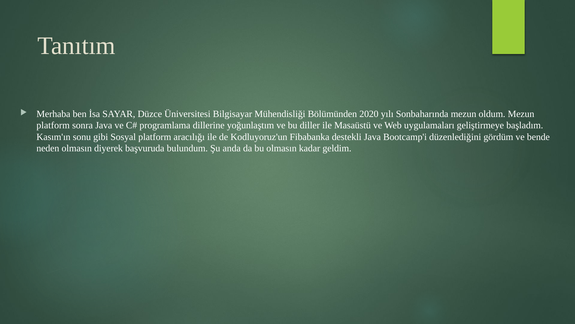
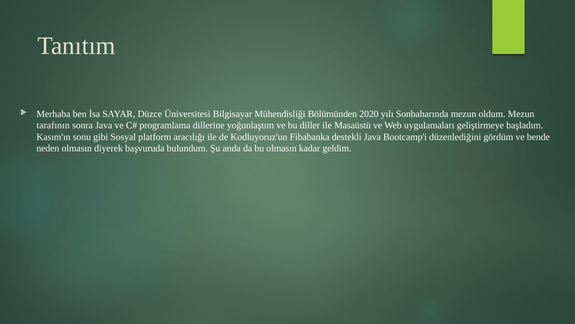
platform: platform -> tarafının (53, 125)
